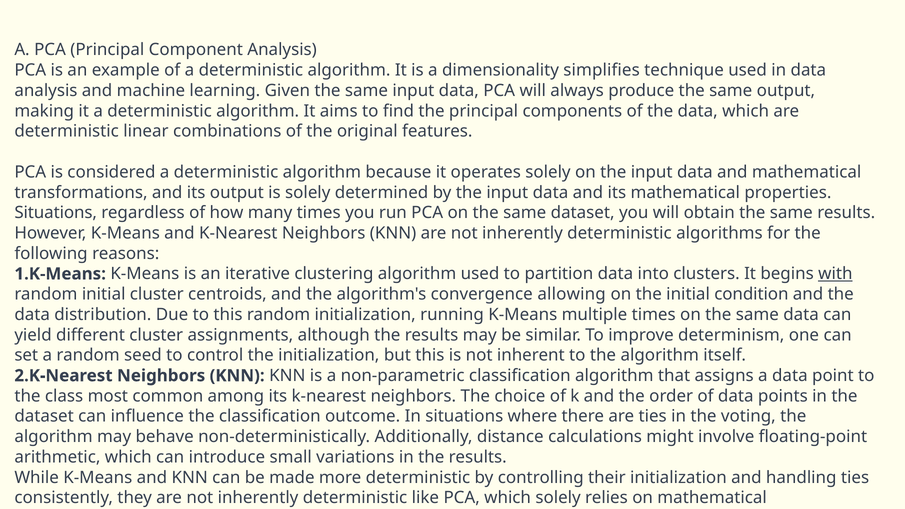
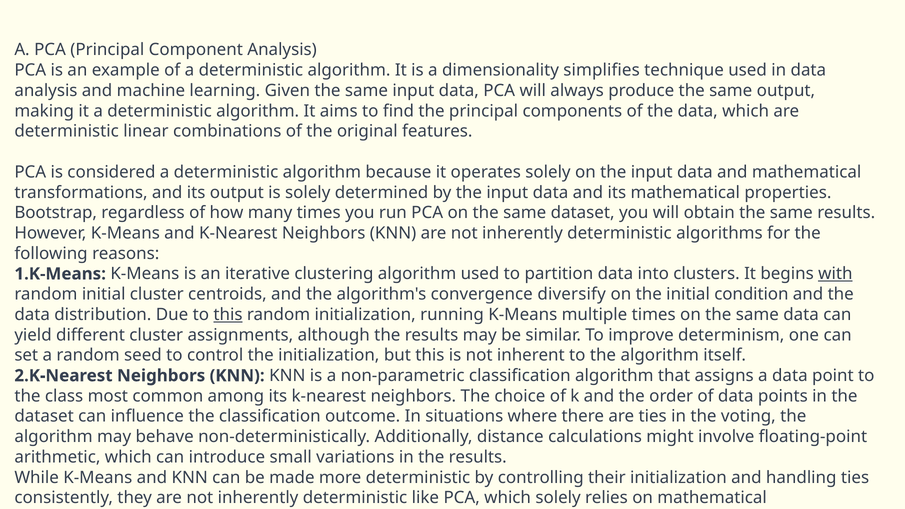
Situations: Situations -> Bootstrap (56, 213)
allowing: allowing -> diversify (572, 294)
this underline: none -> present (228, 315)
